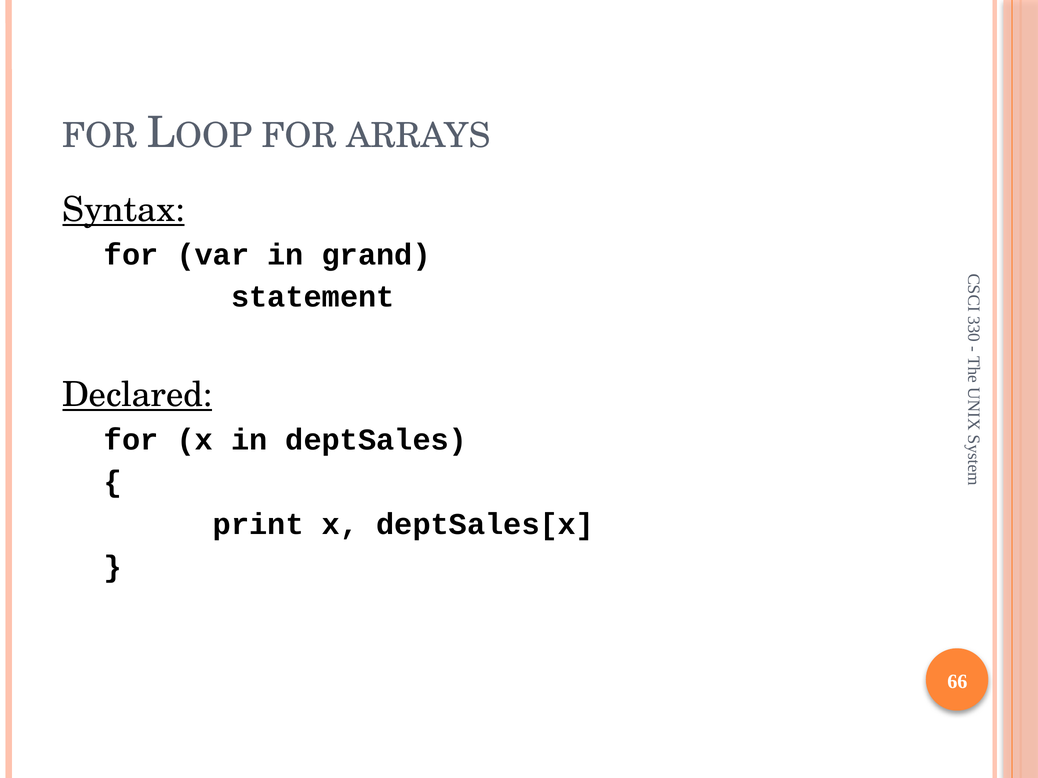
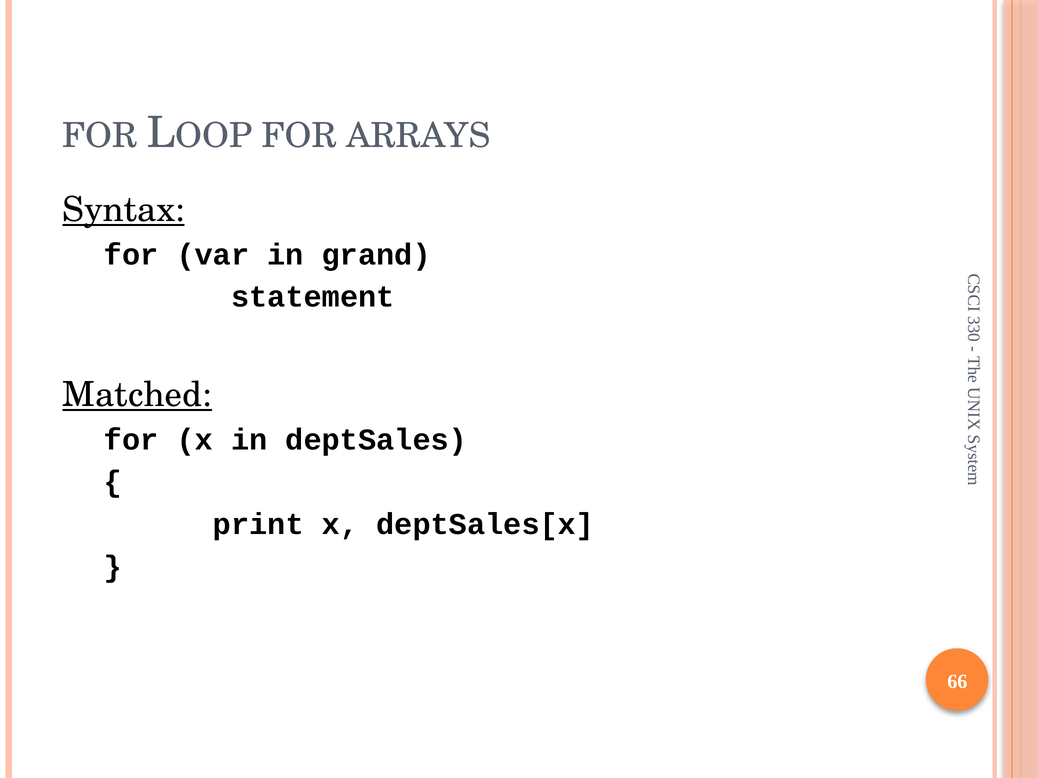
Declared: Declared -> Matched (137, 395)
